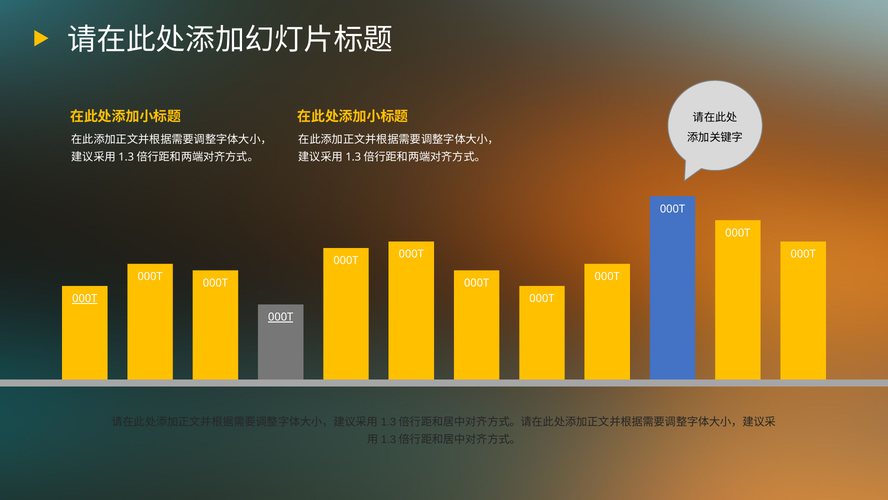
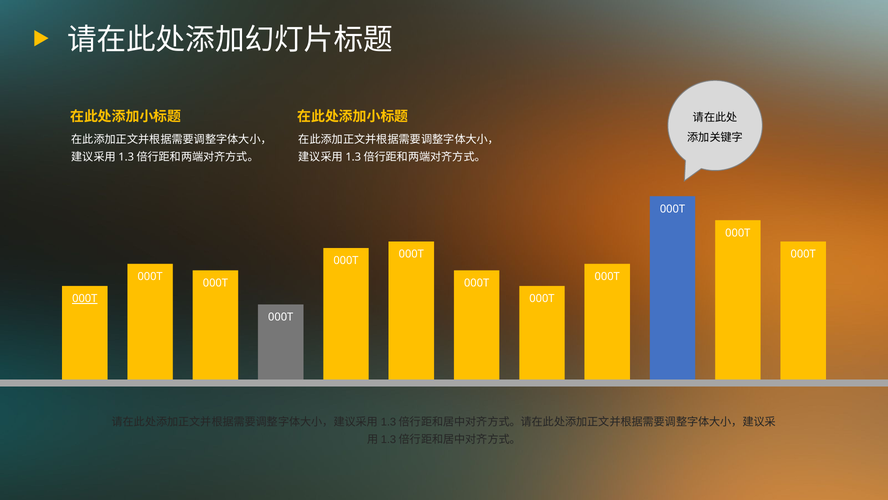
000T underline: present -> none (281, 317)
